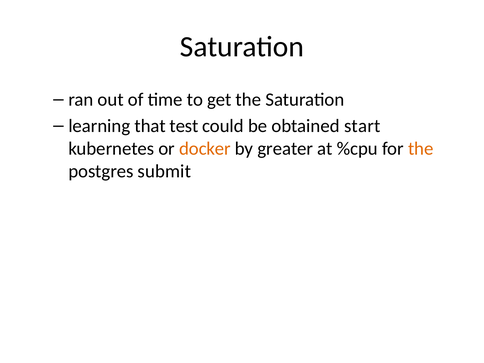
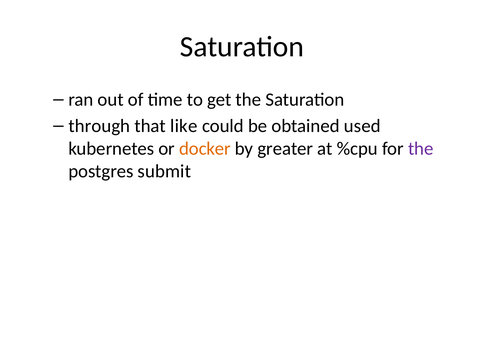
learning: learning -> through (99, 126)
test: test -> like (184, 126)
start: start -> used (362, 126)
the colour: orange -> purple (421, 149)
